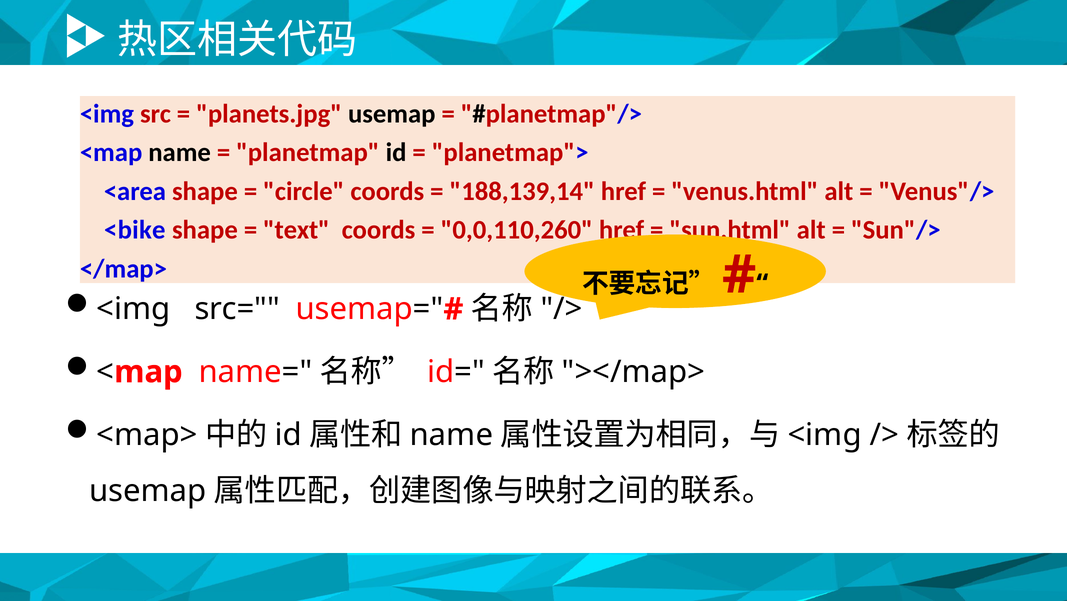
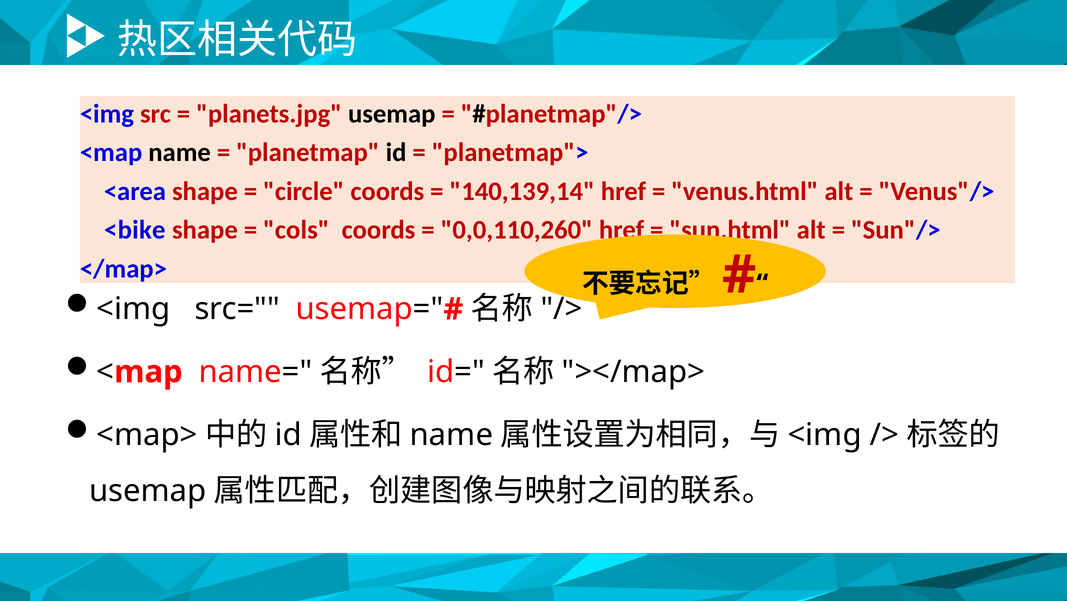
188,139,14: 188,139,14 -> 140,139,14 (522, 191)
text: text -> cols (296, 230)
